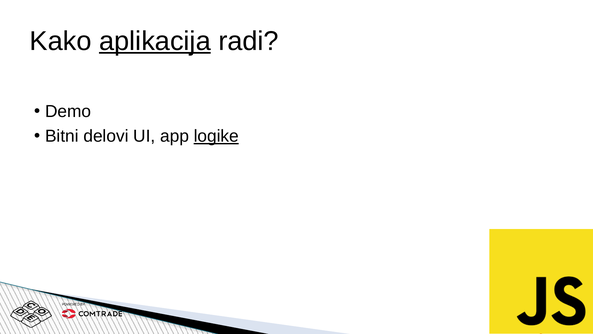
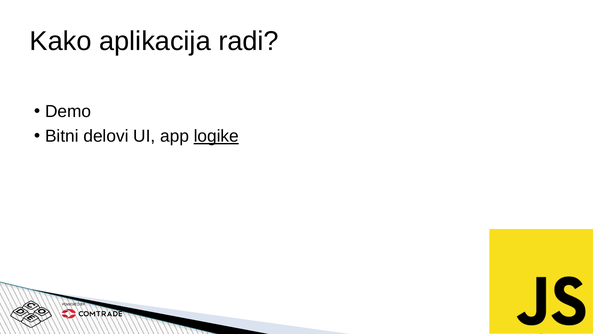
aplikacija underline: present -> none (155, 41)
